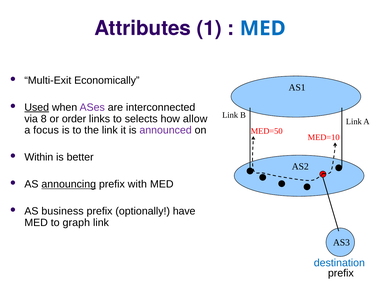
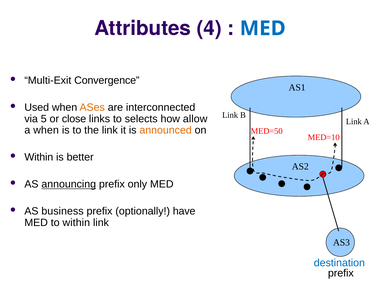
1: 1 -> 4 (209, 28)
Economically: Economically -> Convergence (107, 80)
Used underline: present -> none (37, 107)
ASes colour: purple -> orange (92, 107)
8: 8 -> 5 (44, 119)
order: order -> close (74, 119)
a focus: focus -> when (46, 130)
announced colour: purple -> orange (166, 130)
with: with -> only (137, 184)
to graph: graph -> within (76, 223)
